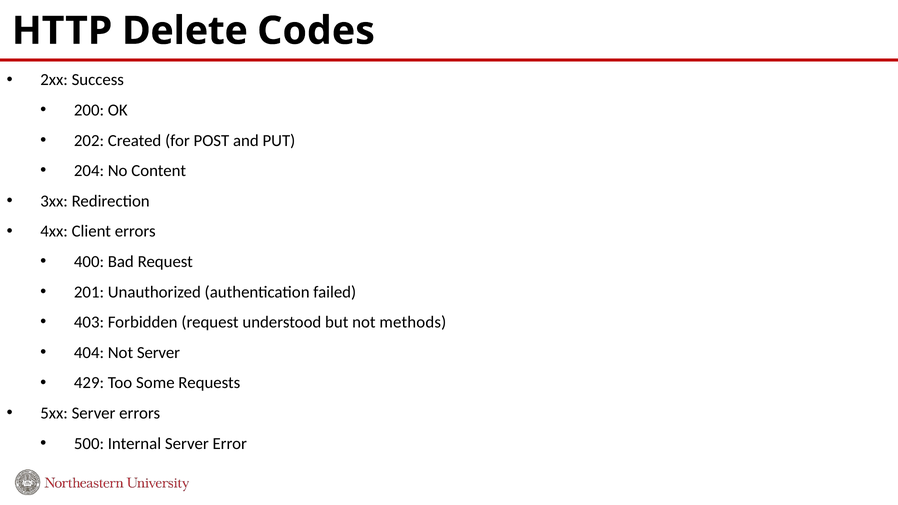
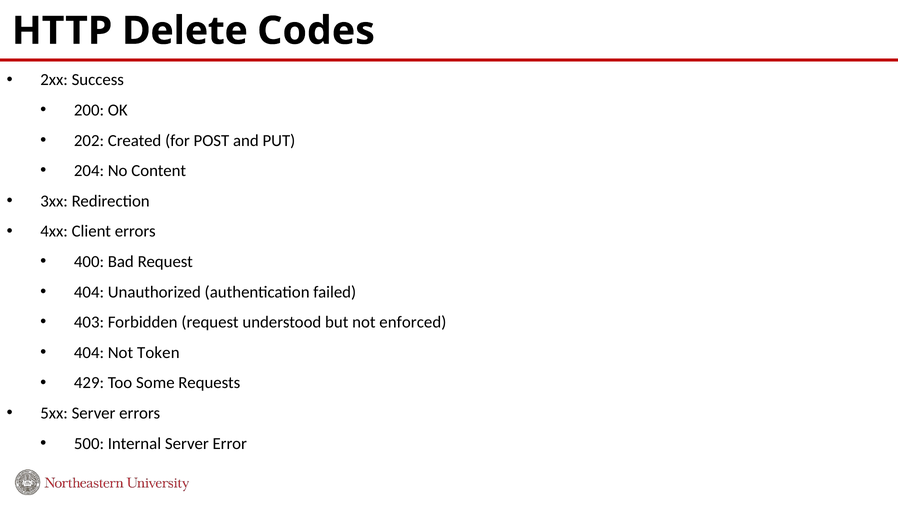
201: 201 -> 404 (89, 292)
methods: methods -> enforced (413, 322)
Not Server: Server -> Token (158, 353)
